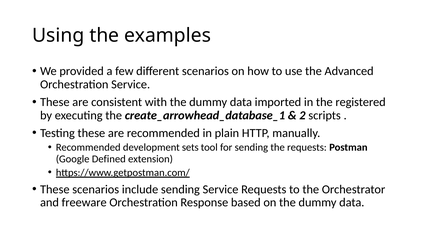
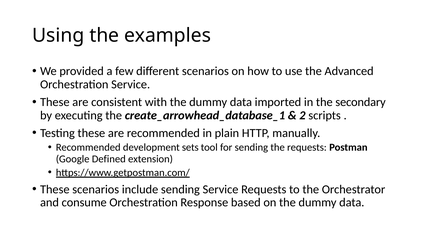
registered: registered -> secondary (361, 102)
freeware: freeware -> consume (84, 203)
